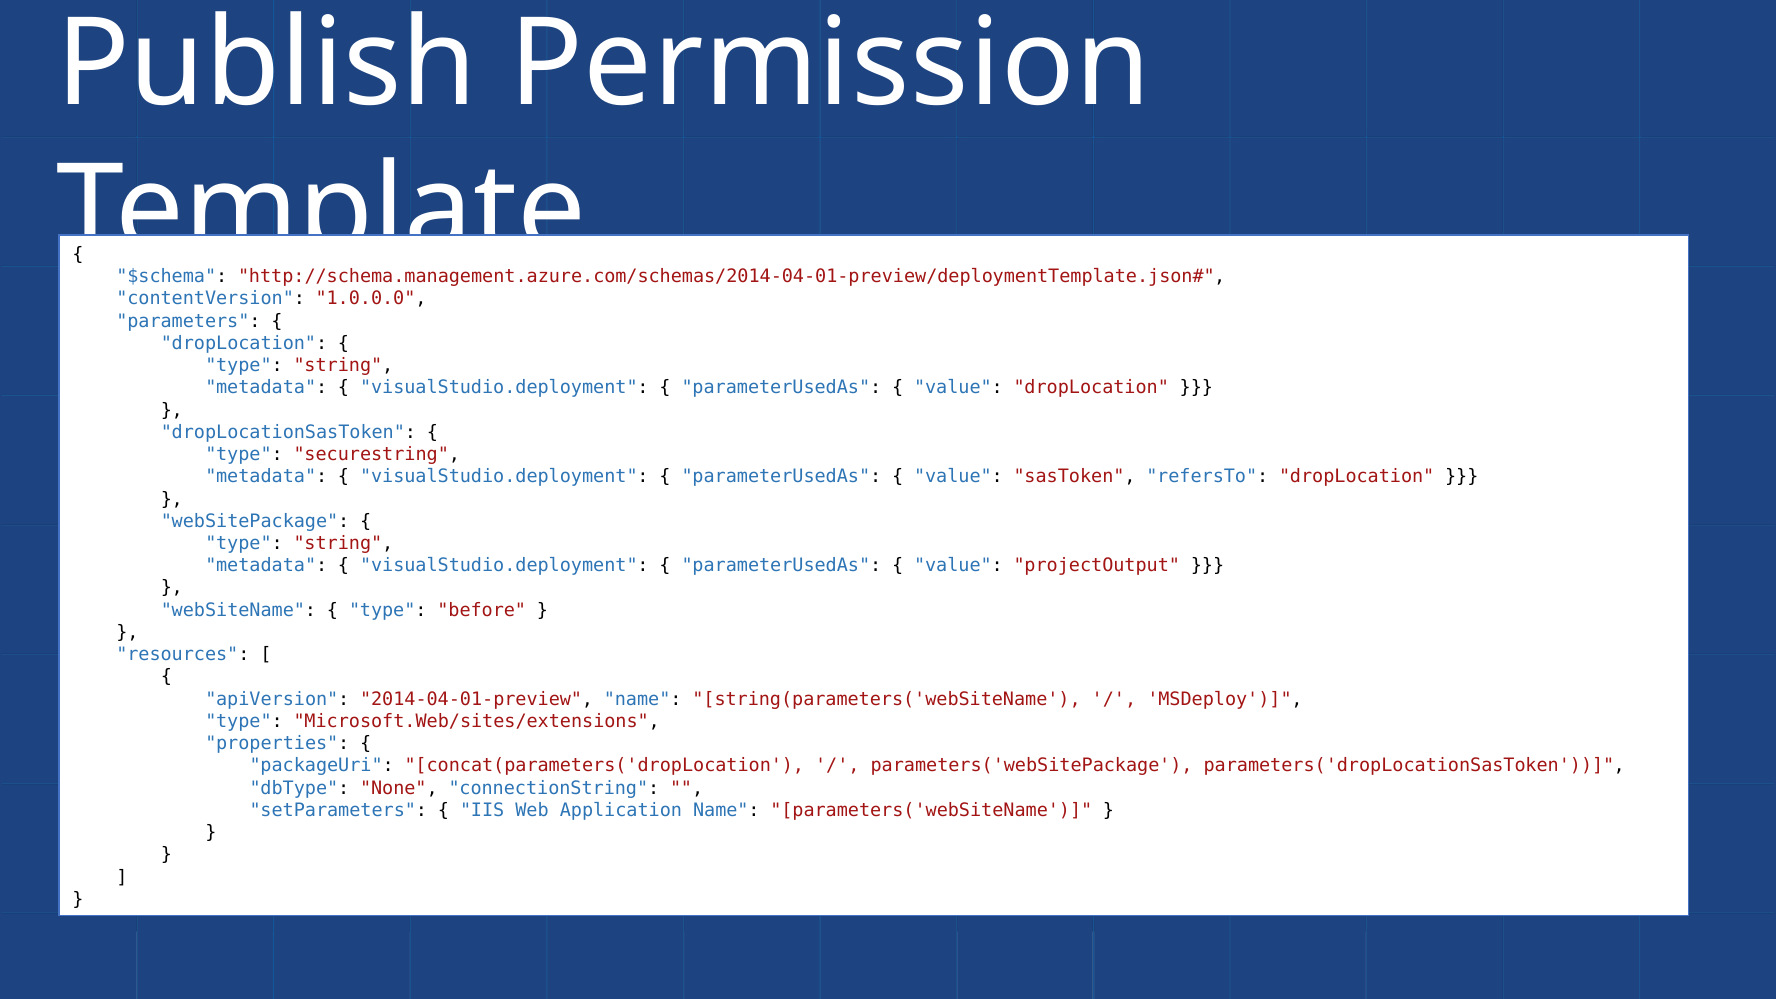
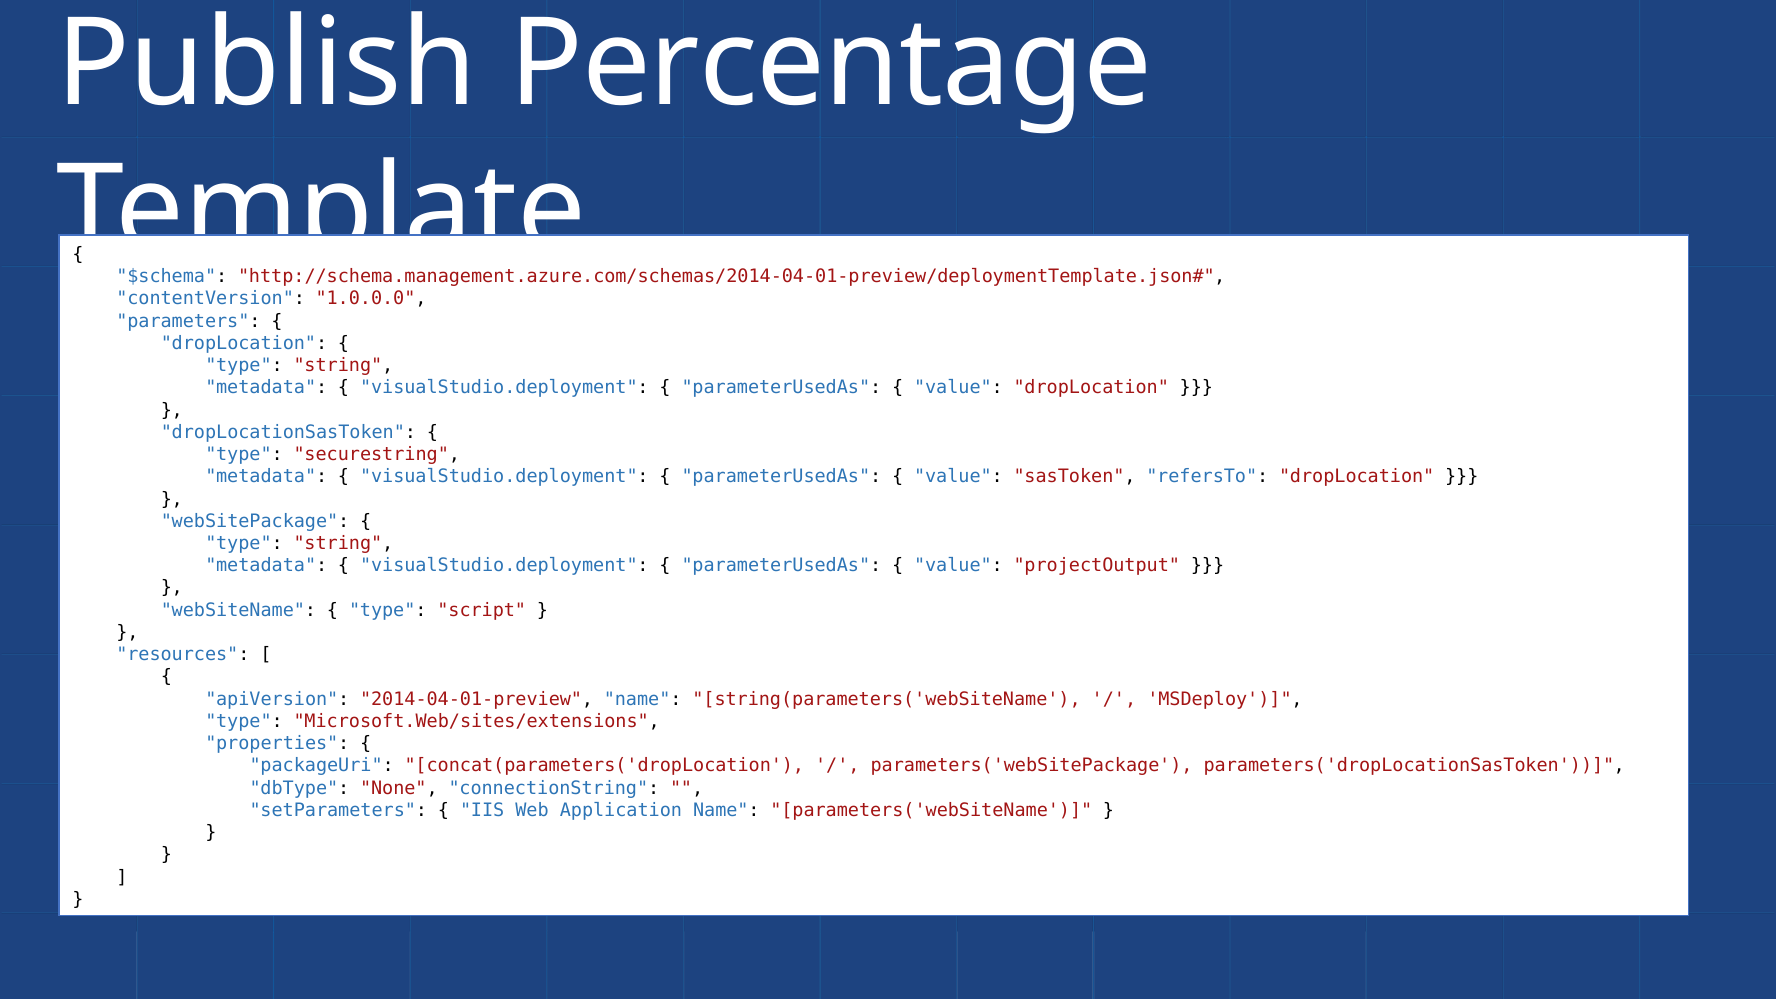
Permission: Permission -> Percentage (831, 64)
before: before -> script (482, 610)
